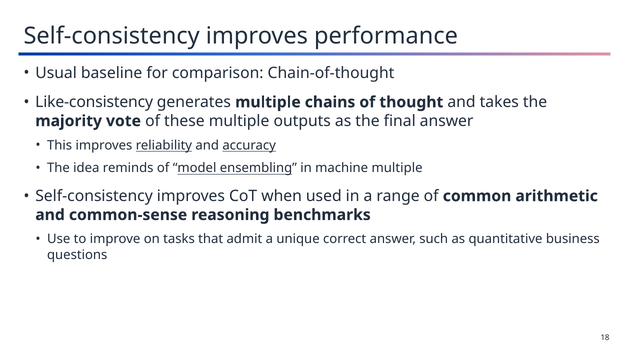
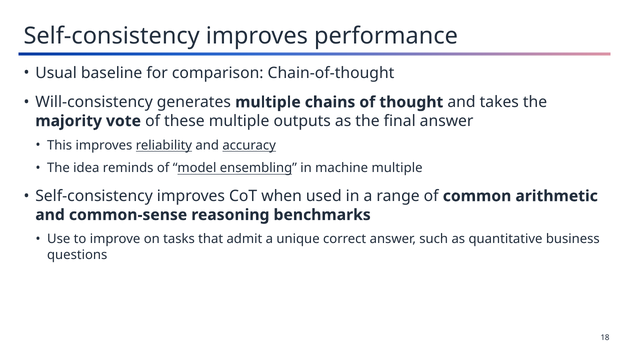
Like-consistency: Like-consistency -> Will-consistency (94, 102)
